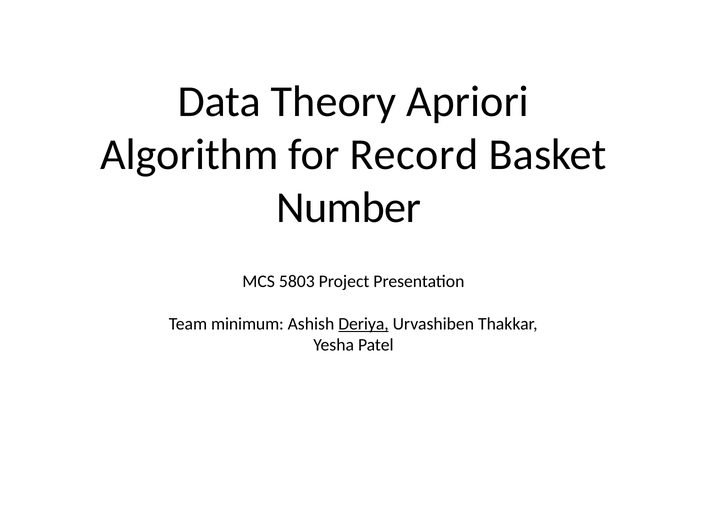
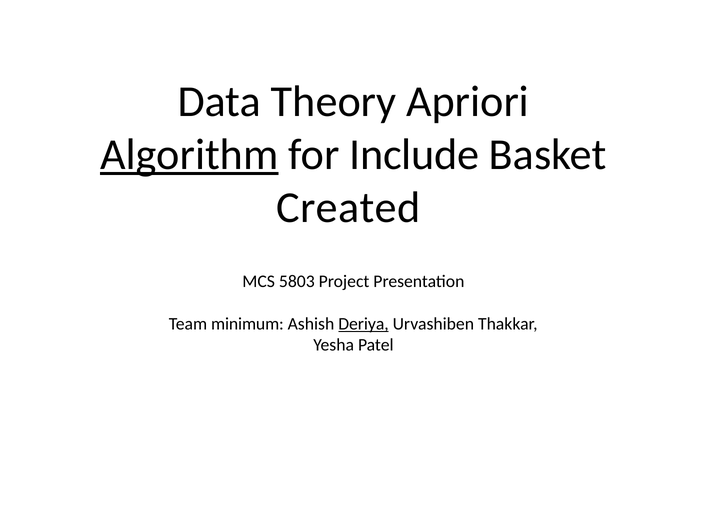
Algorithm underline: none -> present (189, 155)
Record: Record -> Include (414, 155)
Number: Number -> Created (348, 208)
